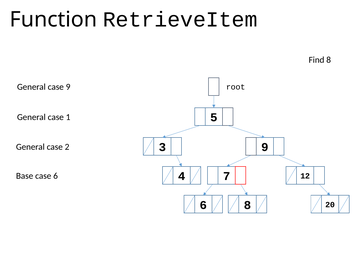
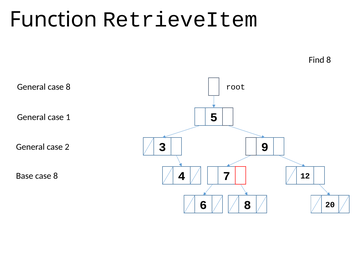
General case 9: 9 -> 8 (68, 87)
Base case 6: 6 -> 8 (56, 176)
